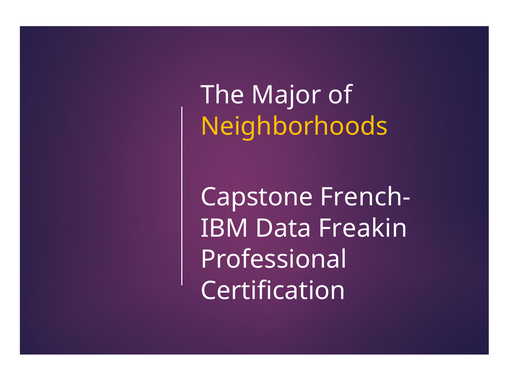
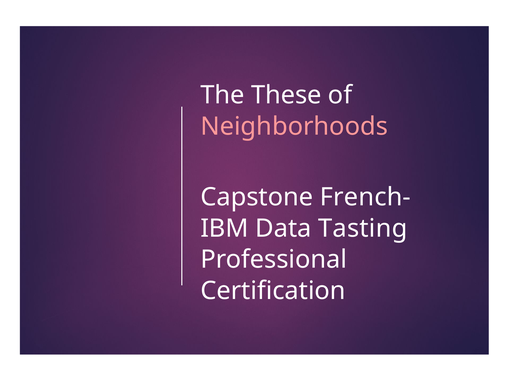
Major: Major -> These (286, 95)
Neighborhoods colour: yellow -> pink (294, 127)
Freakin: Freakin -> Tasting (363, 229)
